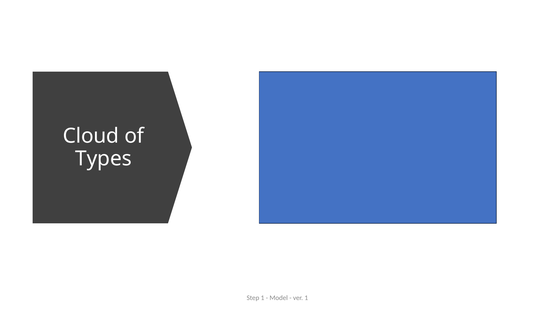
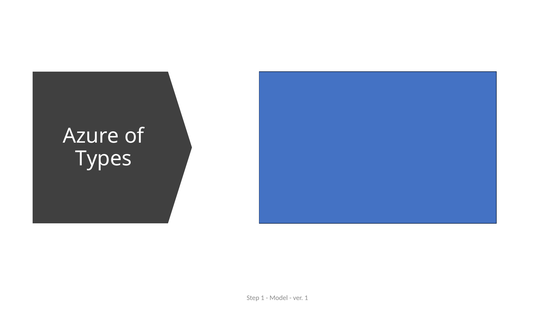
Cloud: Cloud -> Azure (91, 136)
